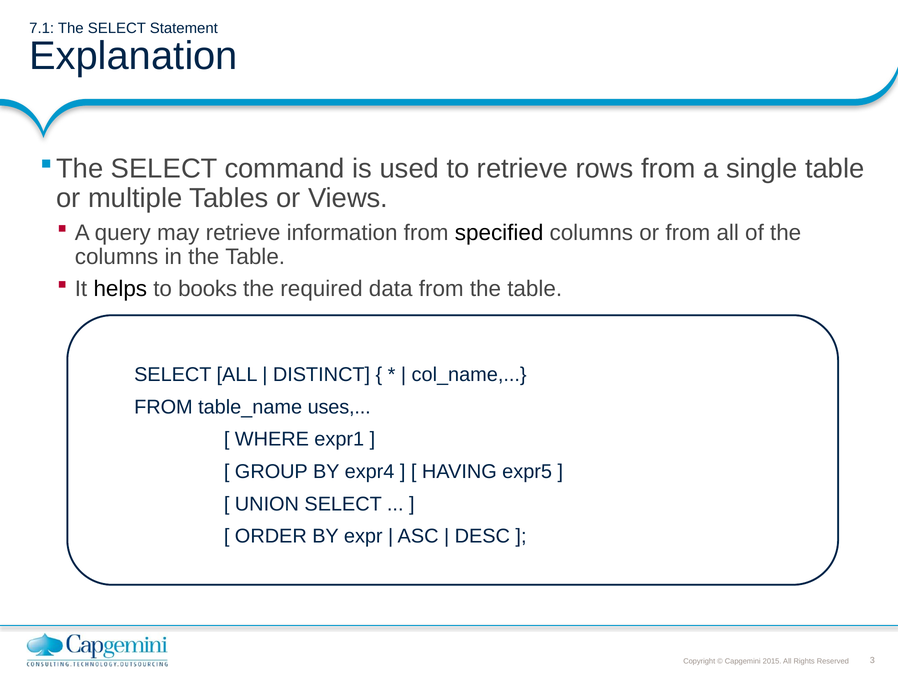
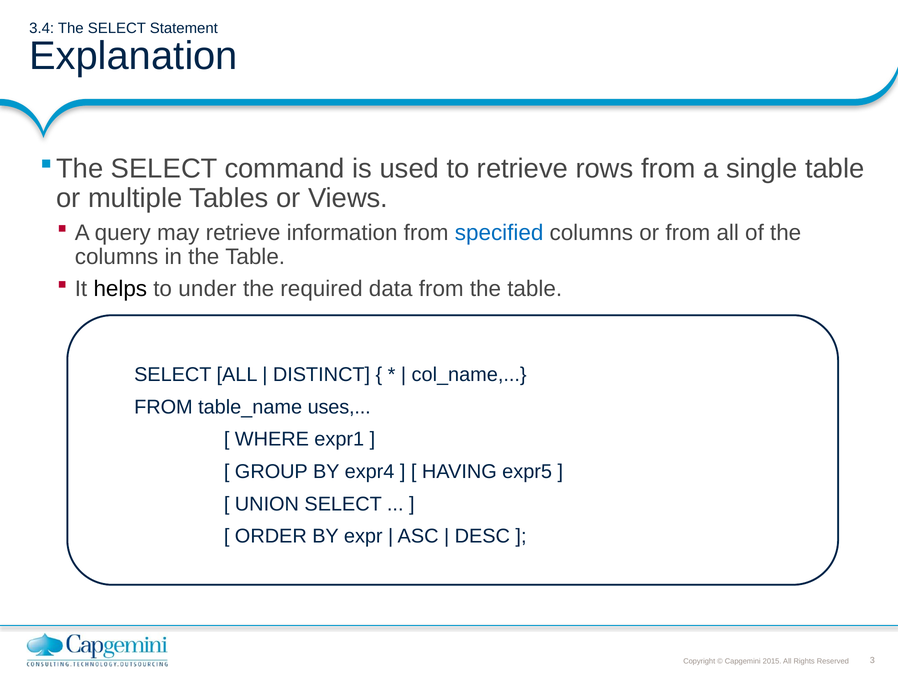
7.1: 7.1 -> 3.4 (42, 28)
specified colour: black -> blue (499, 233)
books: books -> under (207, 289)
